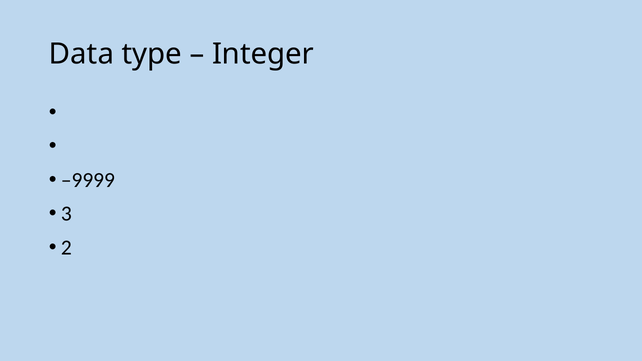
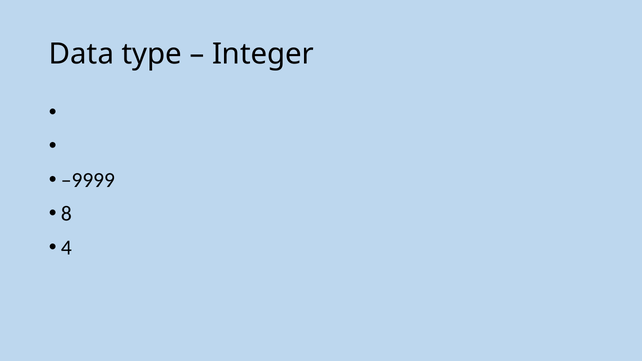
3: 3 -> 8 (66, 214)
2: 2 -> 4 (66, 248)
